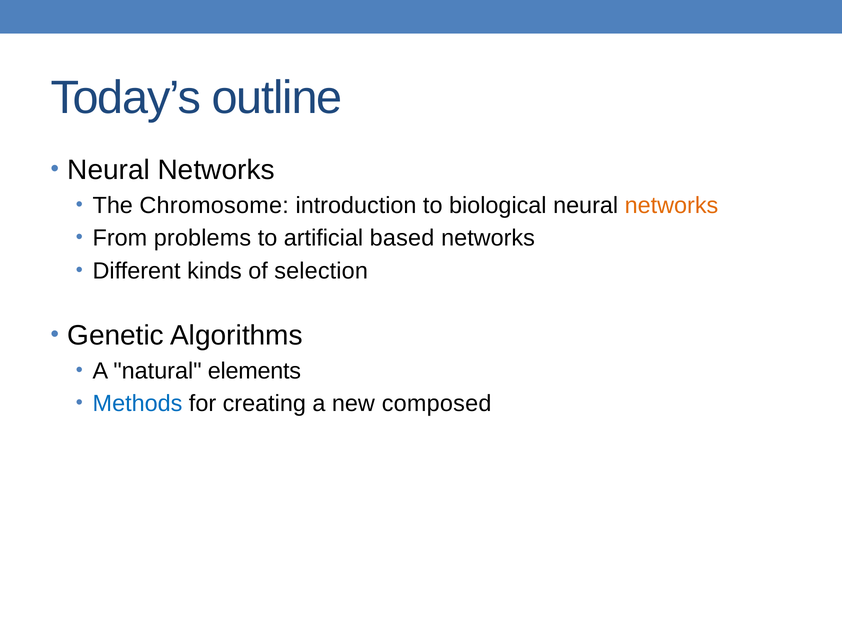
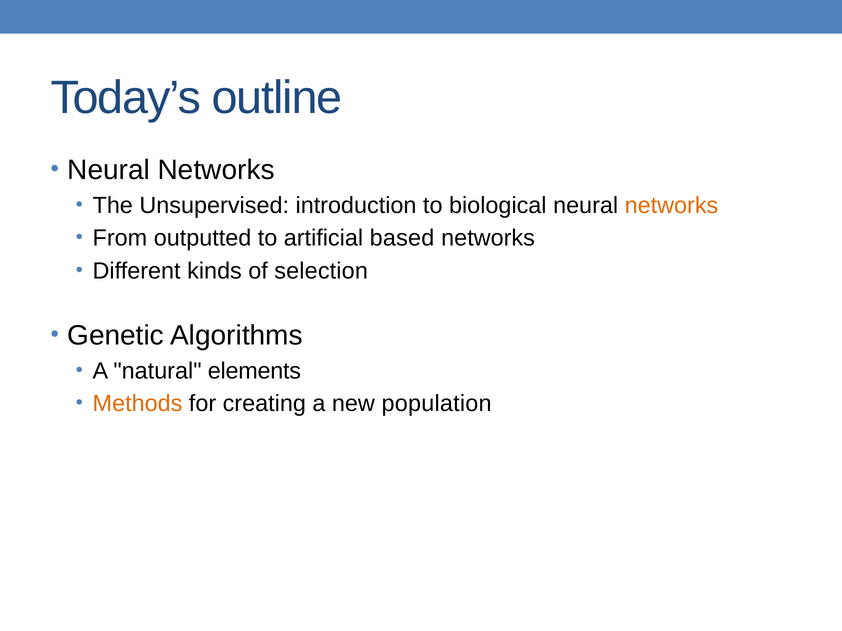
Chromosome: Chromosome -> Unsupervised (214, 206)
problems: problems -> outputted (203, 238)
Methods colour: blue -> orange (138, 404)
composed: composed -> population (437, 404)
